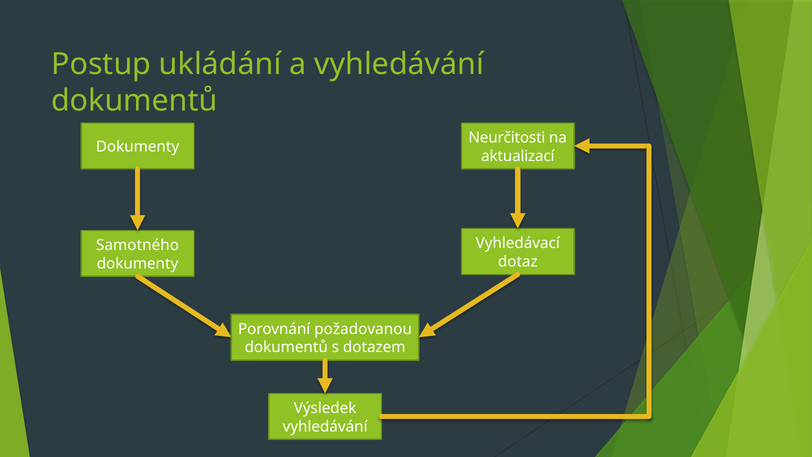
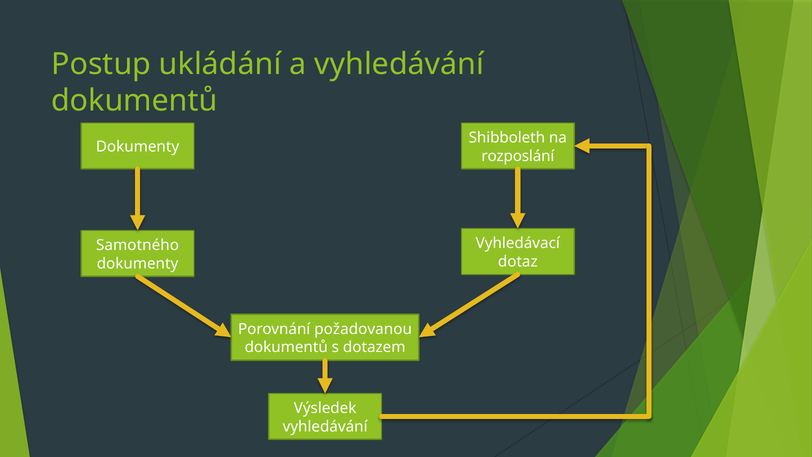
Neurčitosti: Neurčitosti -> Shibboleth (507, 138)
aktualizací: aktualizací -> rozposlání (518, 156)
